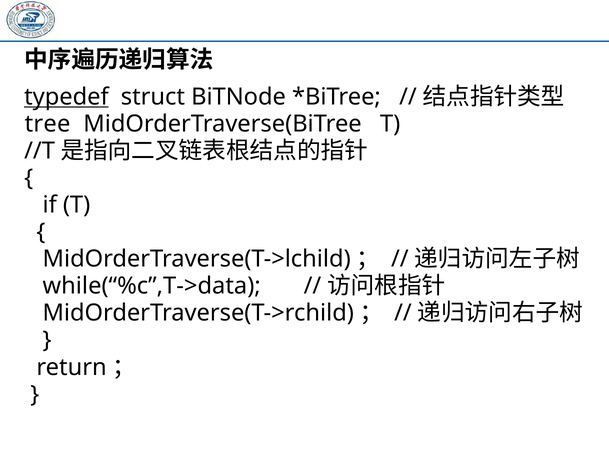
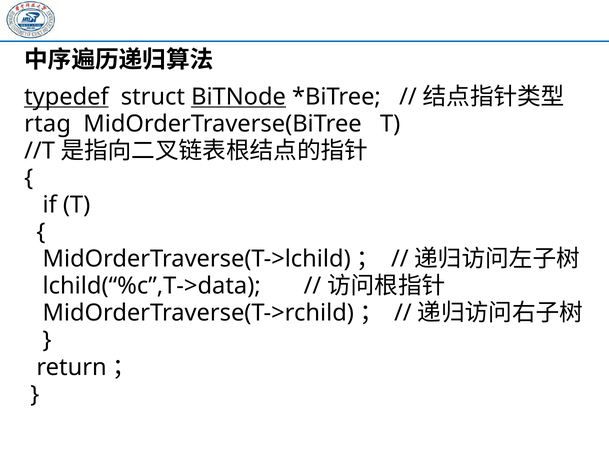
BiTNode underline: none -> present (239, 97)
tree: tree -> rtag (48, 124)
while(“%c”,T->data: while(“%c”,T->data -> lchild(“%c”,T->data (152, 286)
